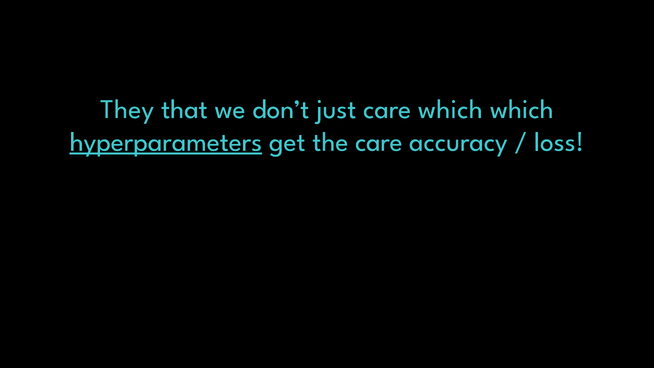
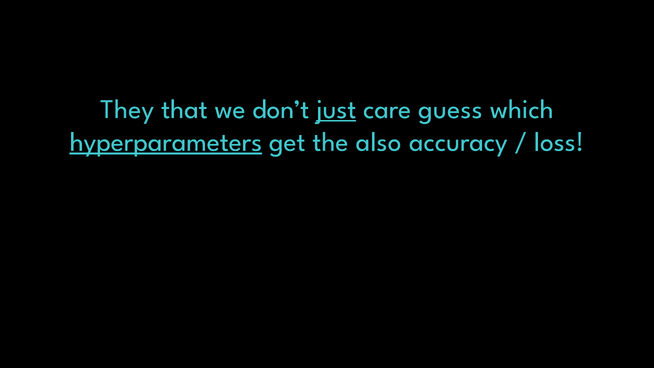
just underline: none -> present (336, 109)
care which: which -> guess (450, 109)
the care: care -> also (379, 142)
